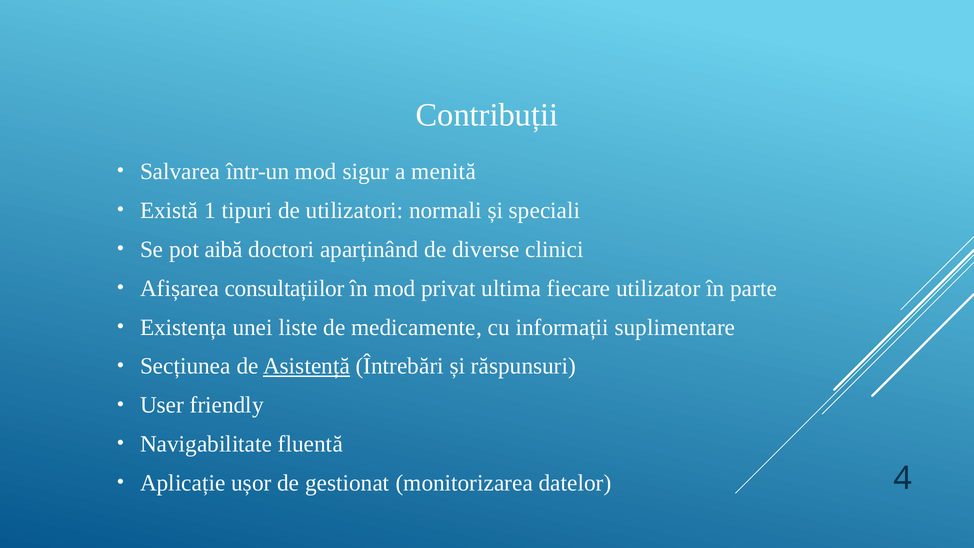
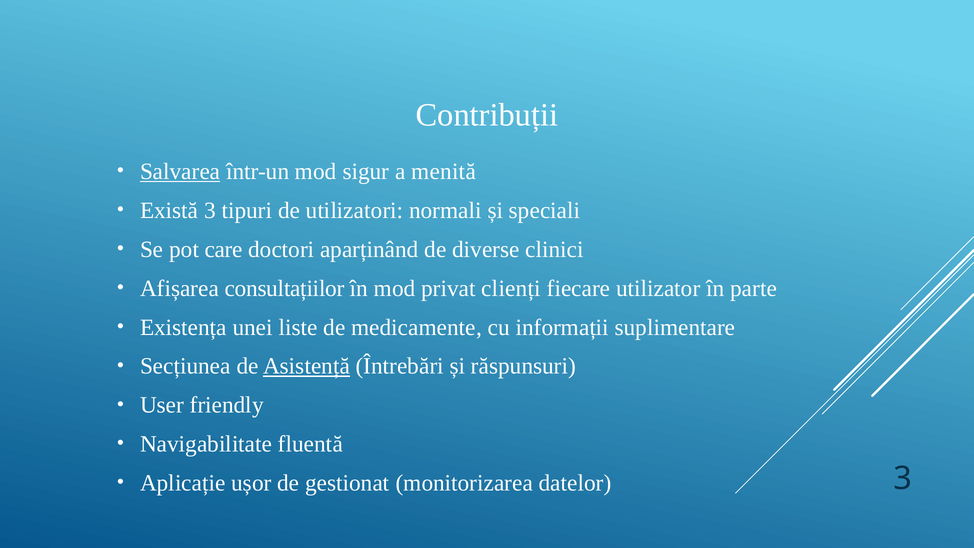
Salvarea underline: none -> present (180, 171)
Există 1: 1 -> 3 (210, 210)
aibă: aibă -> care (224, 249)
ultima: ultima -> clienți (511, 288)
datelor 4: 4 -> 3 (903, 478)
